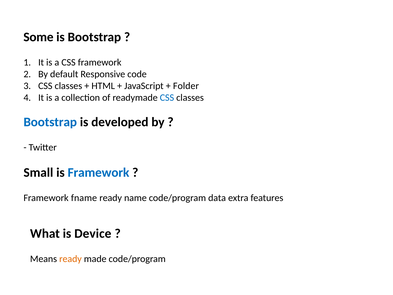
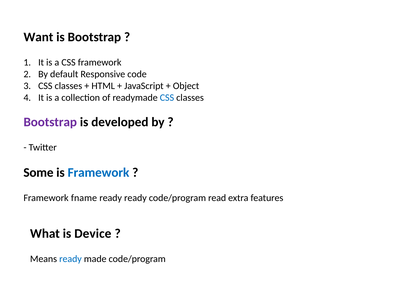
Some: Some -> Want (38, 37)
Folder: Folder -> Object (186, 86)
Bootstrap colour: blue -> purple (50, 122)
Small: Small -> Some (38, 172)
ready name: name -> ready (135, 198)
data: data -> read (217, 198)
ready colour: orange -> blue (70, 259)
